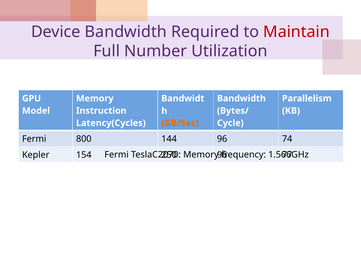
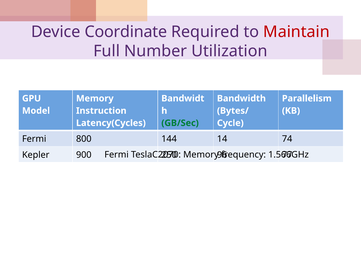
Device Bandwidth: Bandwidth -> Coordinate (126, 32)
GB/Sec colour: orange -> green (180, 123)
144 96: 96 -> 14 (222, 139)
154: 154 -> 900 (84, 155)
